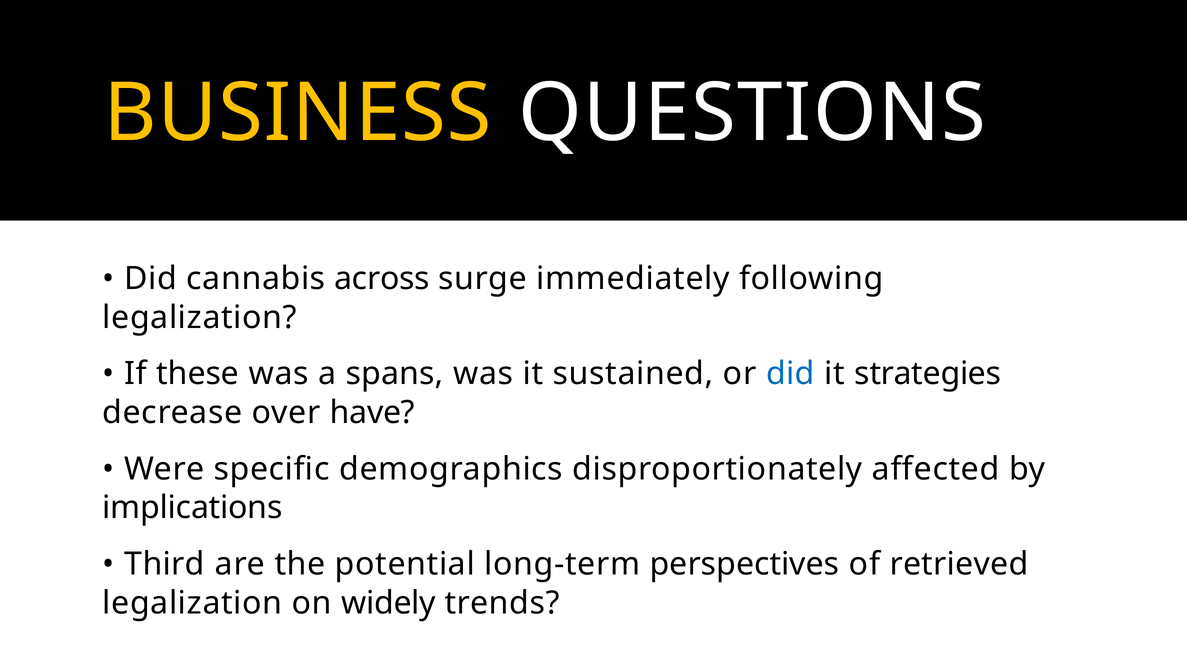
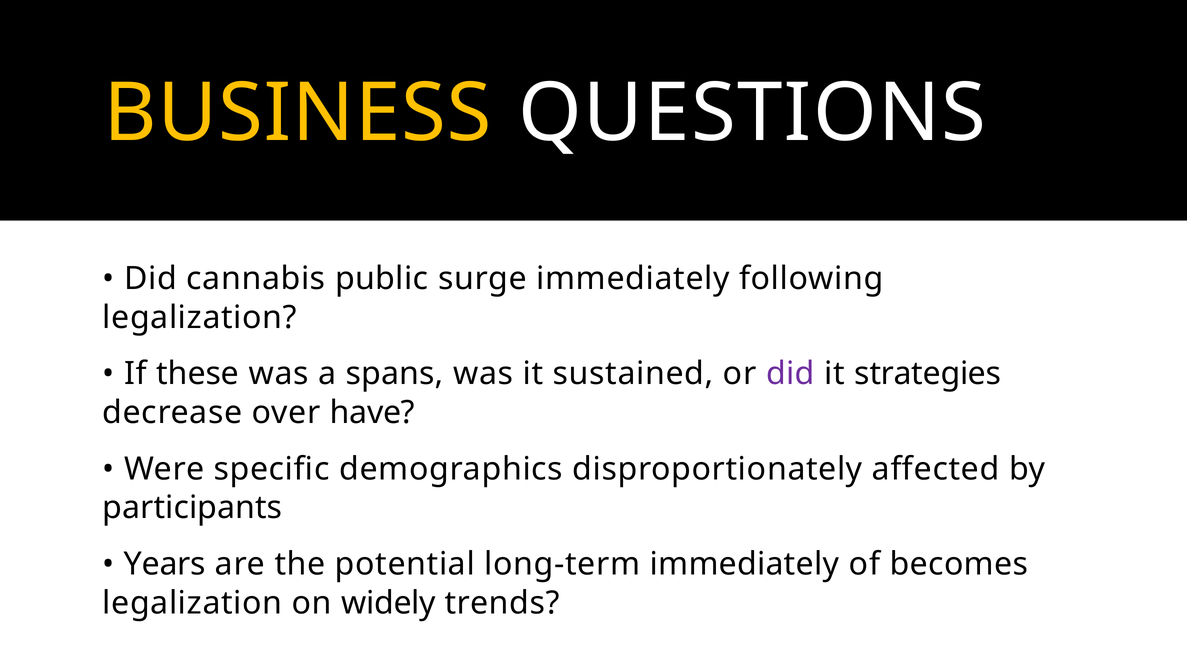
across: across -> public (382, 278)
did colour: blue -> purple (790, 373)
implications: implications -> participants (192, 508)
Third: Third -> Years (165, 564)
long-term perspectives: perspectives -> immediately (744, 564)
retrieved: retrieved -> becomes (959, 564)
